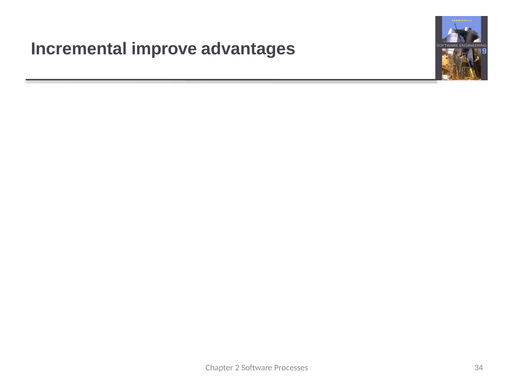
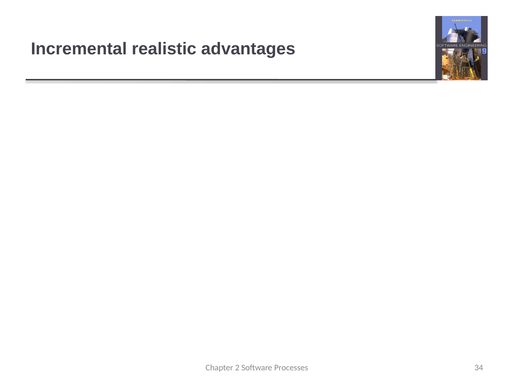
improve: improve -> realistic (164, 49)
